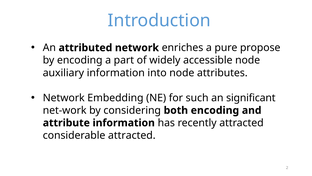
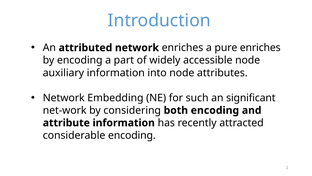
pure propose: propose -> enriches (260, 48)
considerable attracted: attracted -> encoding (132, 135)
